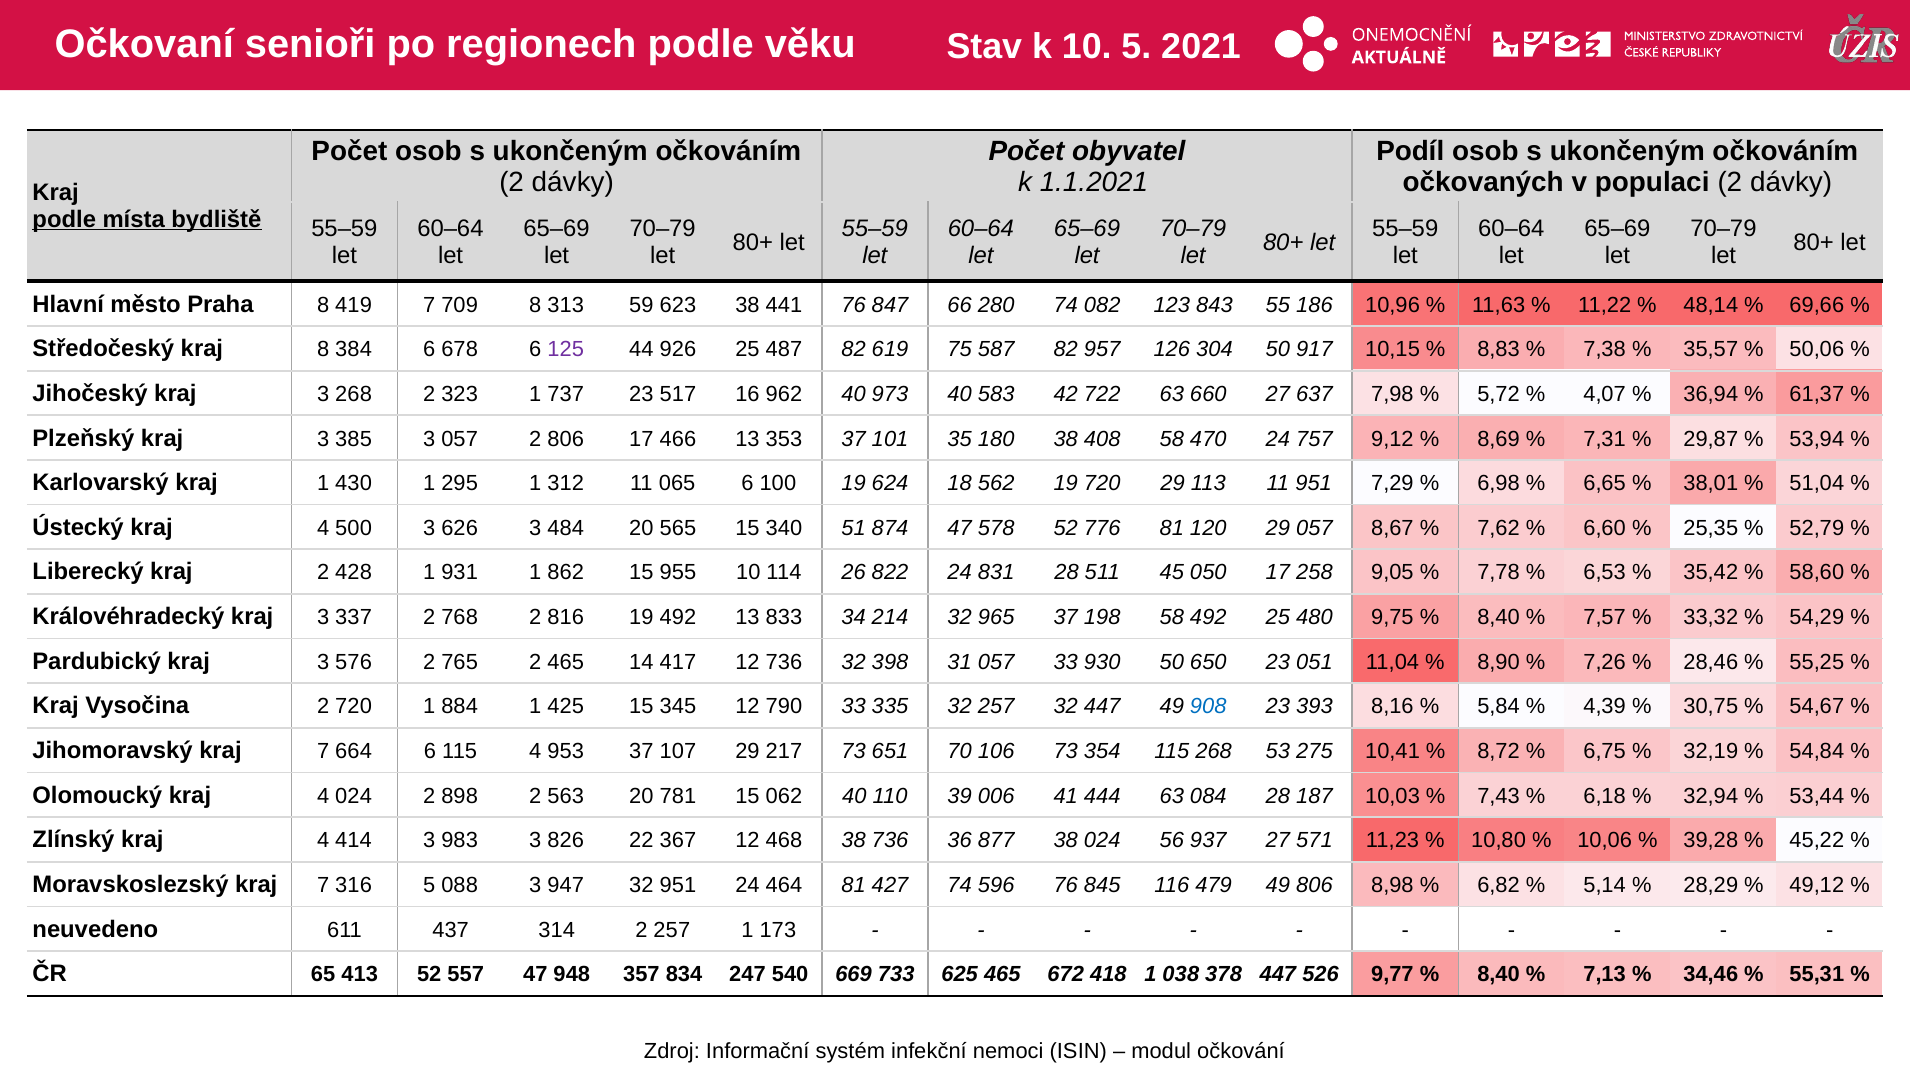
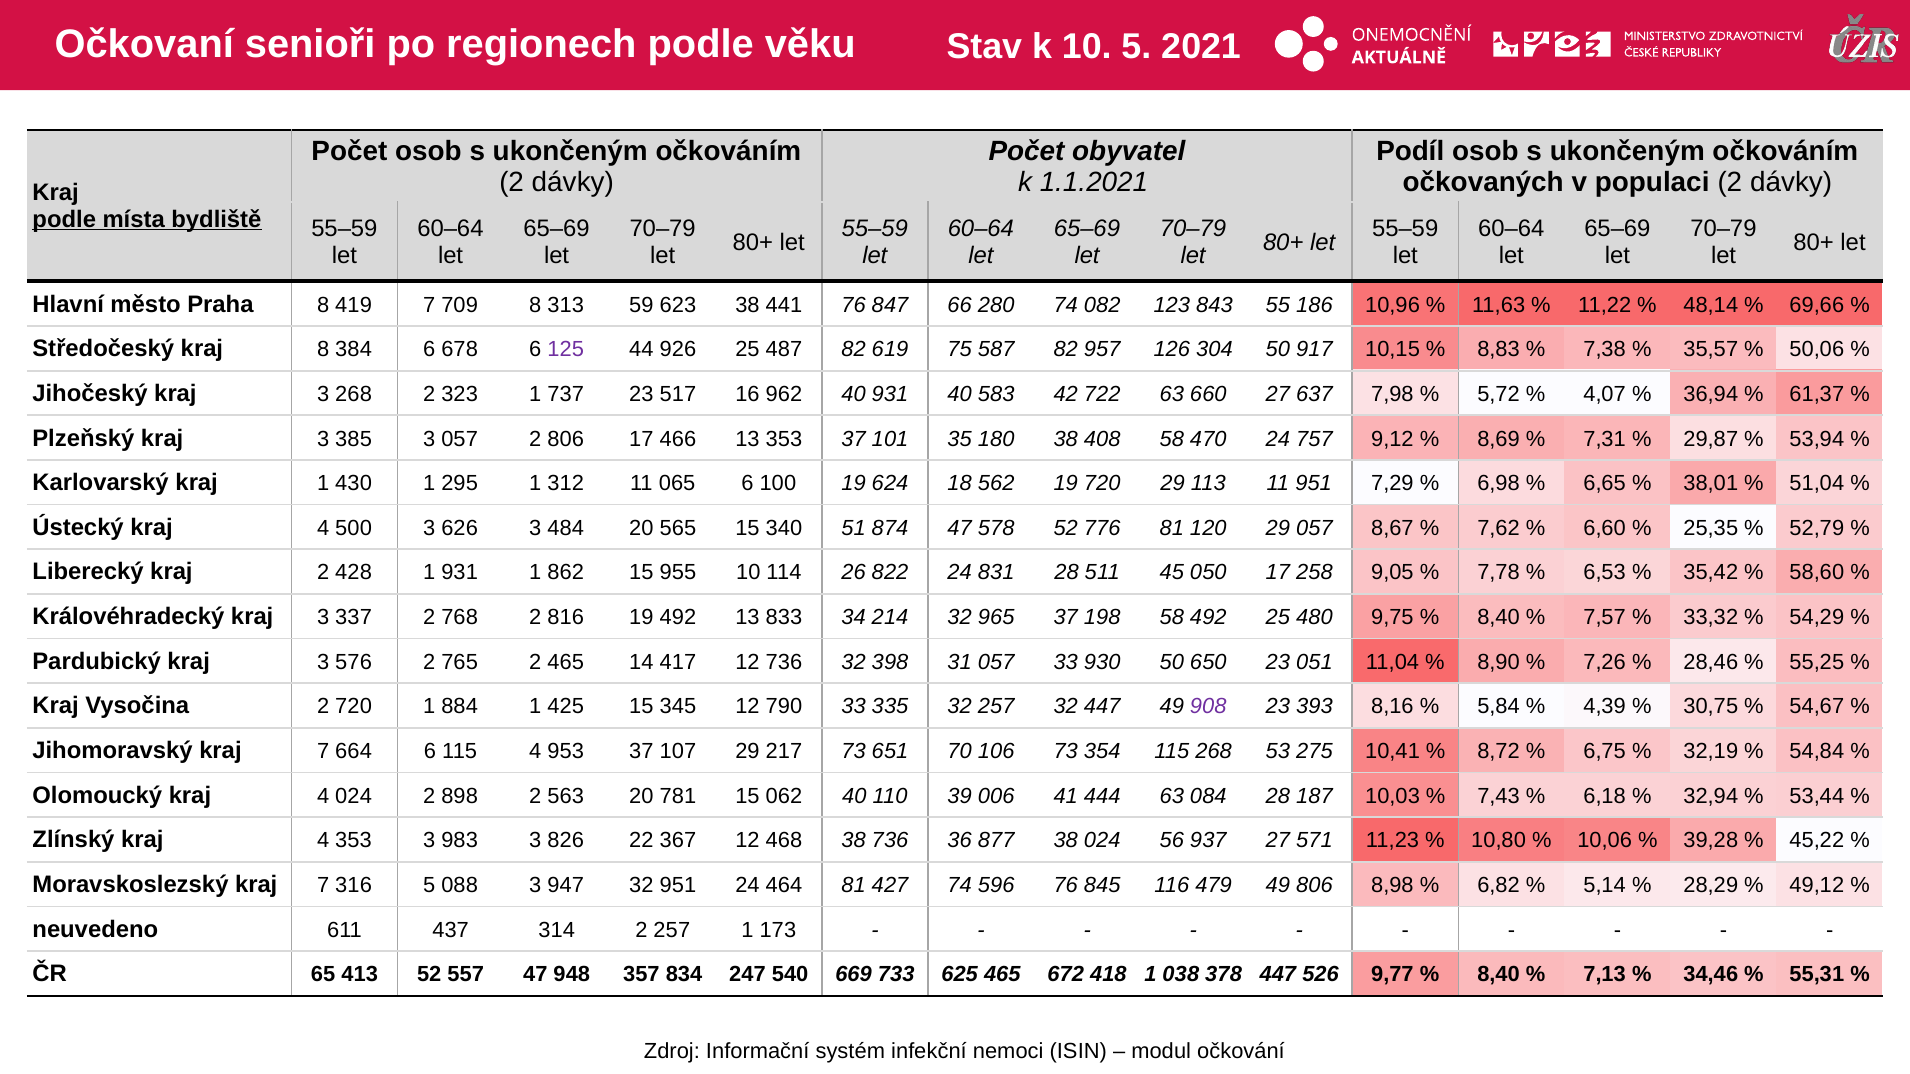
40 973: 973 -> 931 (890, 394)
908 colour: blue -> purple (1208, 707)
4 414: 414 -> 353 (354, 841)
